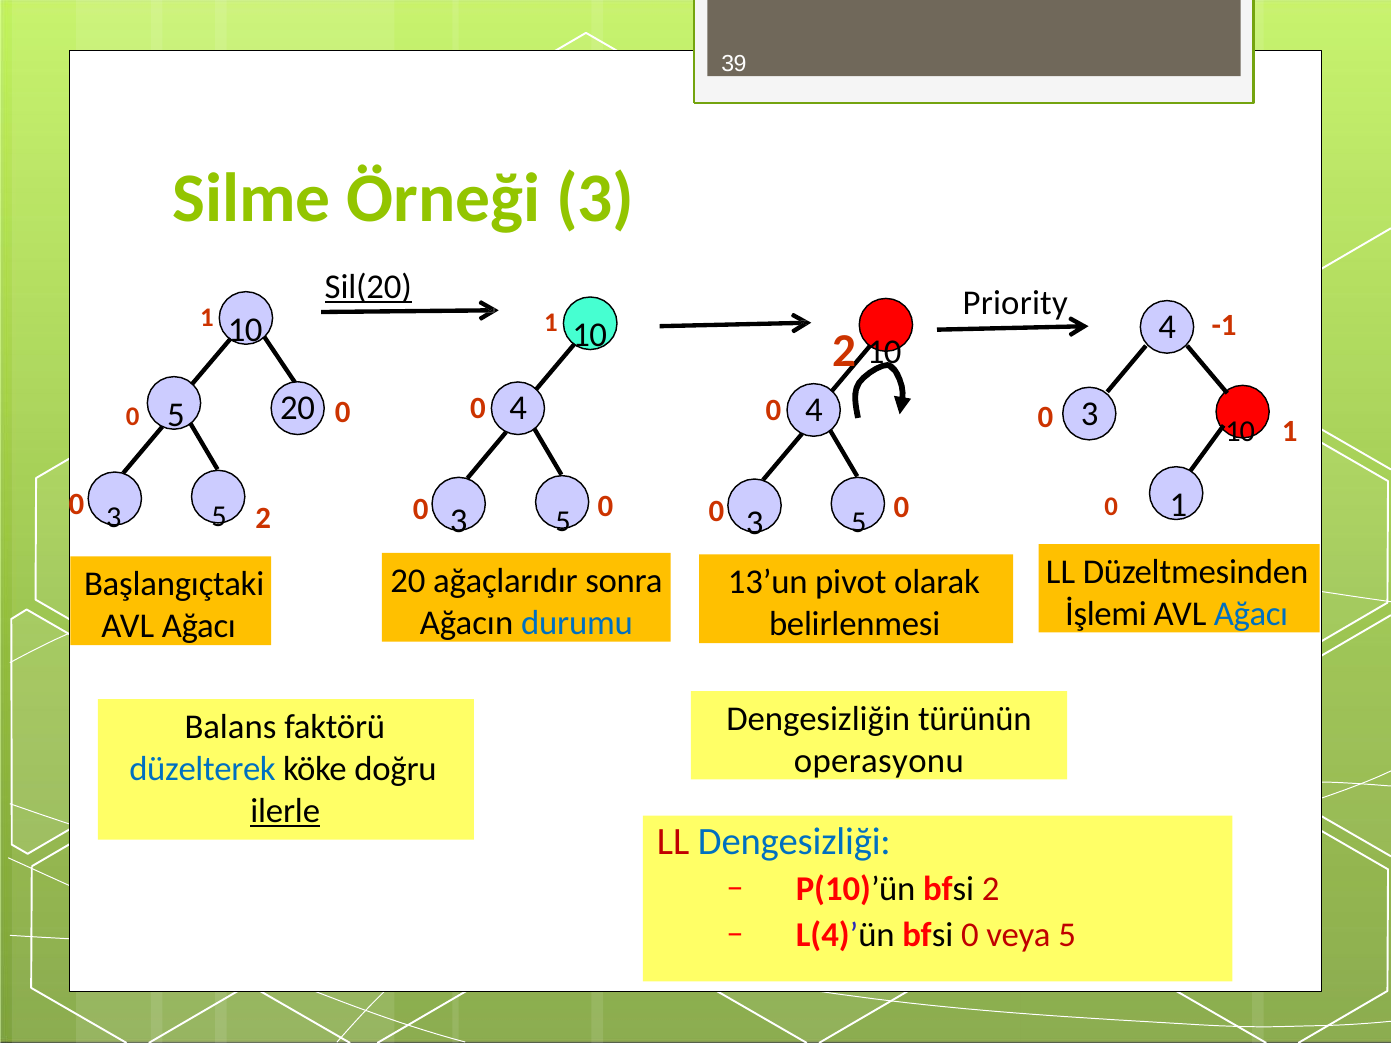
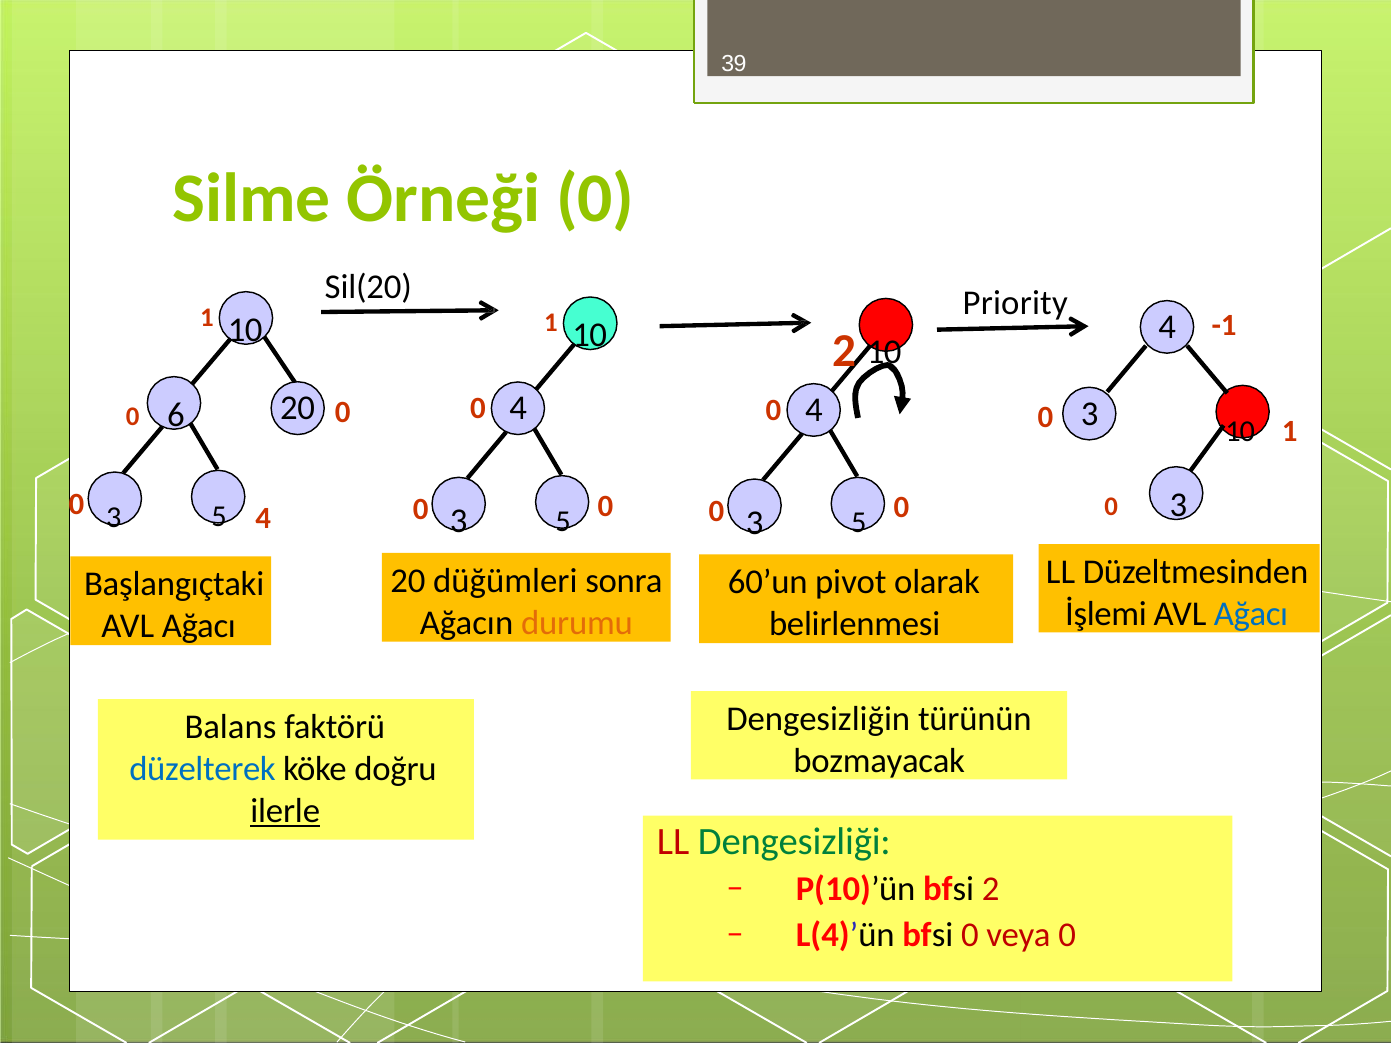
Örneği 3: 3 -> 0 (595, 198)
Sil(20 underline: present -> none (368, 287)
0 5: 5 -> 6 (176, 415)
1: 1 -> 3 (1178, 505)
5 2: 2 -> 4 (263, 518)
ağaçlarıdır: ağaçlarıdır -> düğümleri (505, 581)
13’un: 13’un -> 60’un (768, 582)
durumu colour: blue -> orange (577, 623)
operasyonu: operasyonu -> bozmayacak (879, 761)
Dengesizliği colour: blue -> green (794, 842)
veya 5: 5 -> 0 (1067, 936)
